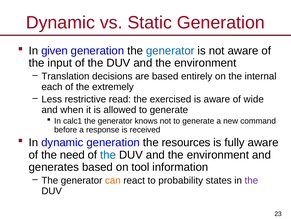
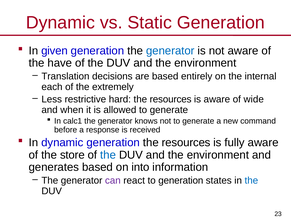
input: input -> have (60, 63)
read: read -> hard (120, 99)
exercised: exercised -> resources (171, 99)
need: need -> store (72, 154)
tool: tool -> into (140, 167)
can colour: orange -> purple (113, 180)
to probability: probability -> generation (181, 180)
the colour: purple -> blue (251, 180)
